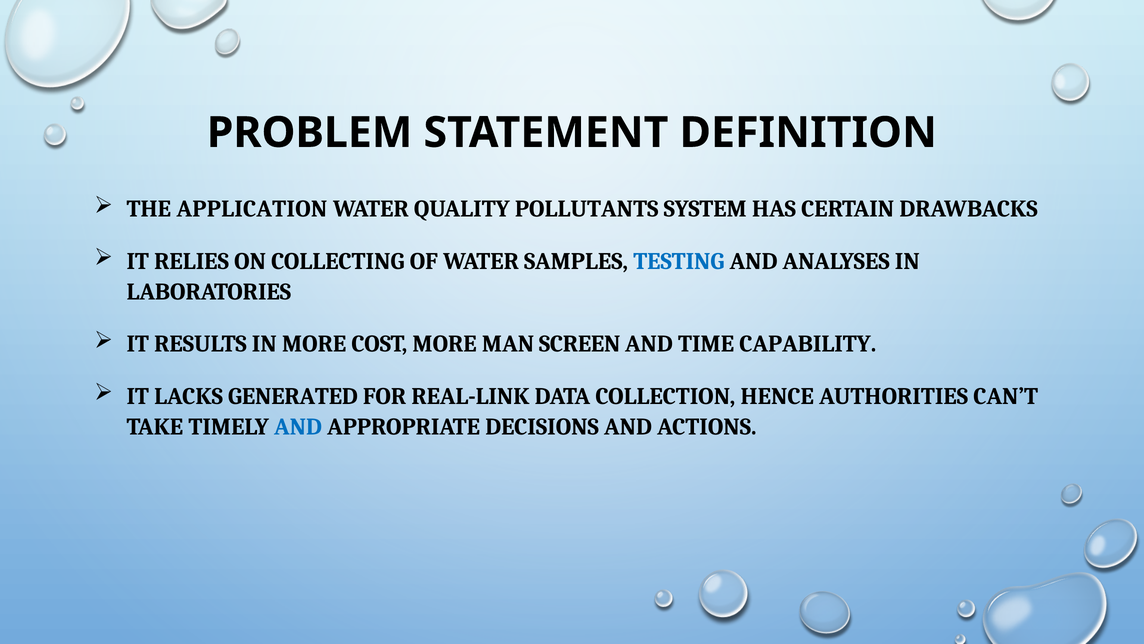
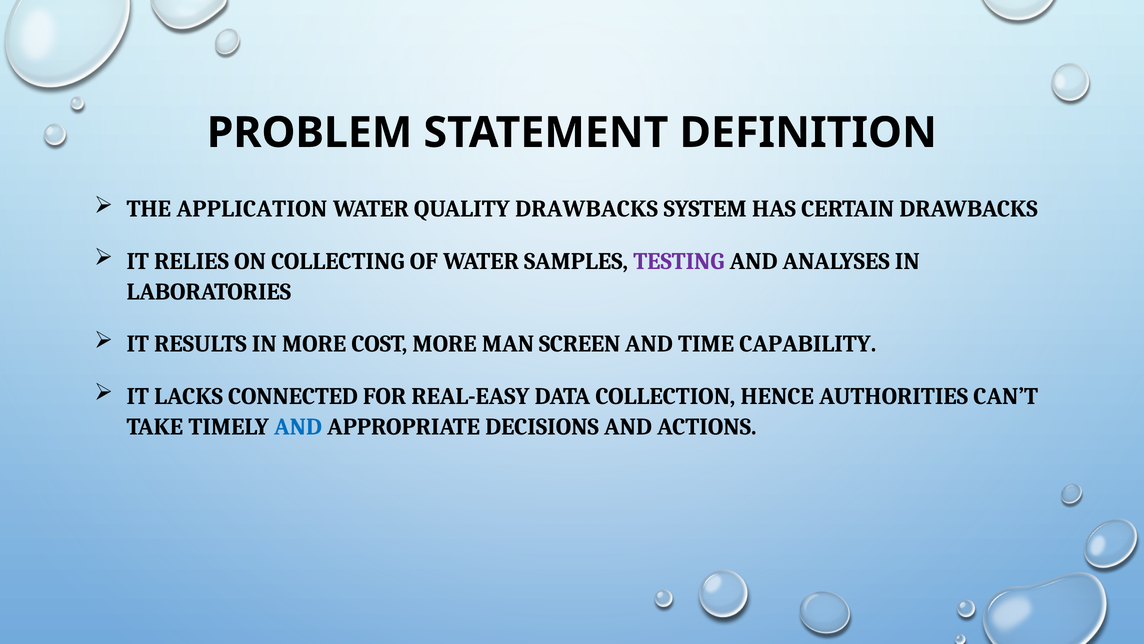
QUALITY POLLUTANTS: POLLUTANTS -> DRAWBACKS (587, 209)
TESTING colour: blue -> purple (679, 261)
GENERATED: GENERATED -> CONNECTED (293, 396)
REAL-LINK: REAL-LINK -> REAL-EASY (470, 396)
